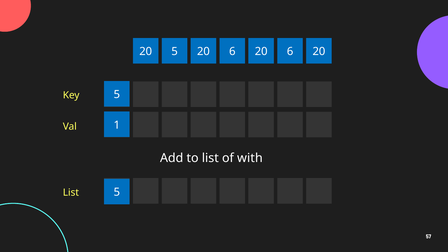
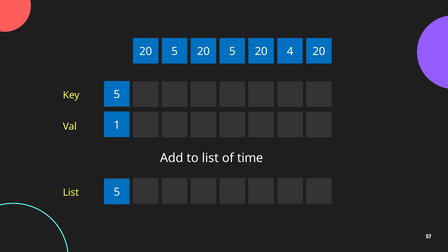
20 5 20 6: 6 -> 5 (232, 52)
6: 6 -> 4 (290, 52)
with: with -> time (250, 158)
